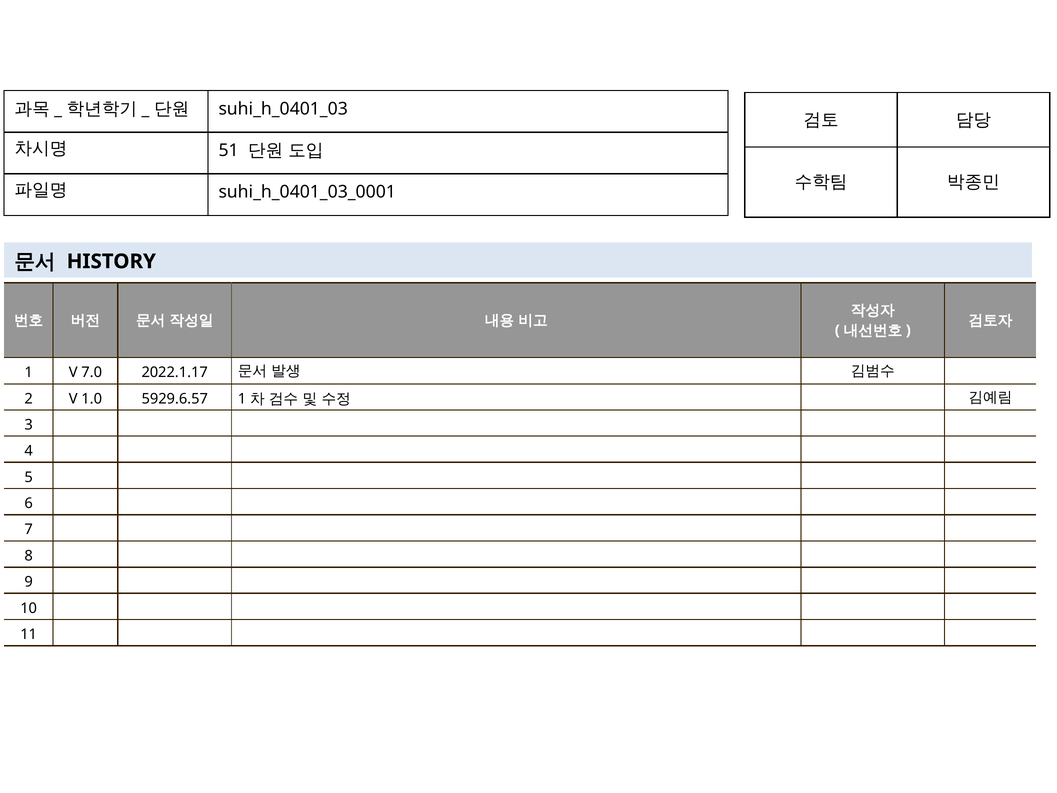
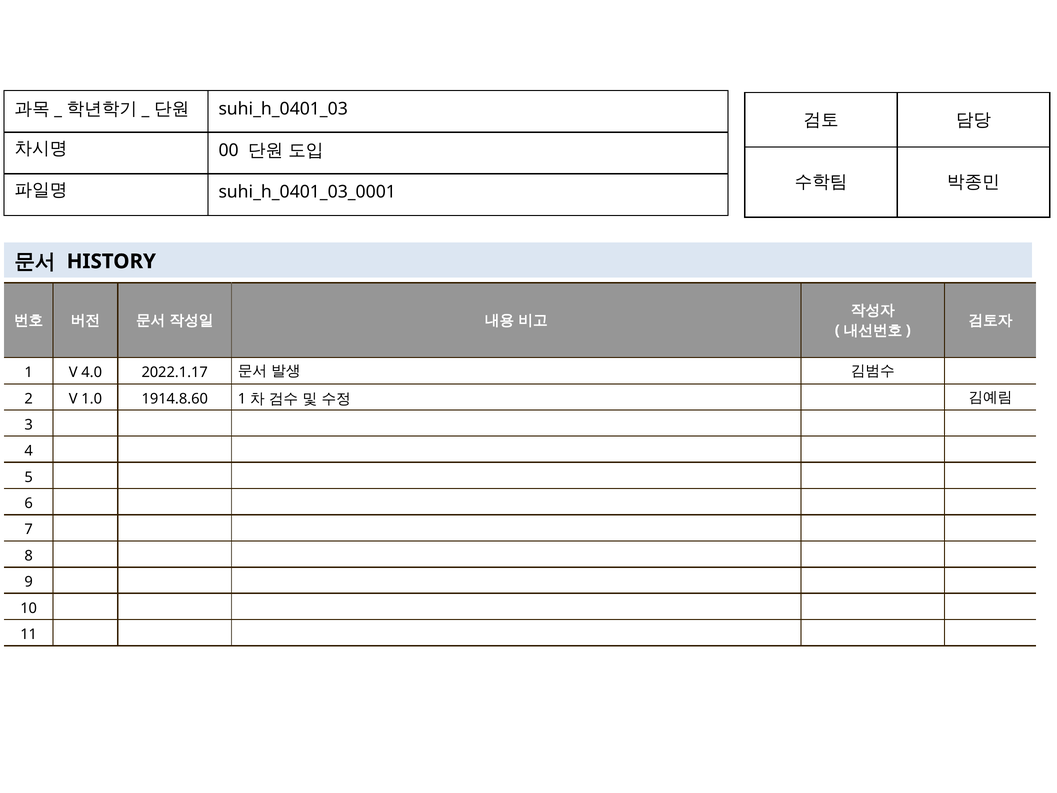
51: 51 -> 00 (229, 150)
7.0: 7.0 -> 4.0 (92, 372)
5929.6.57: 5929.6.57 -> 1914.8.60 (175, 399)
